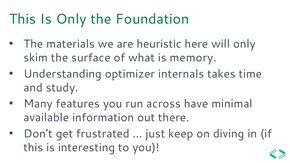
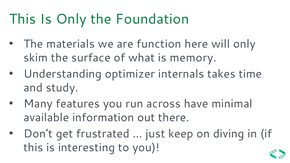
heuristic: heuristic -> function (159, 44)
